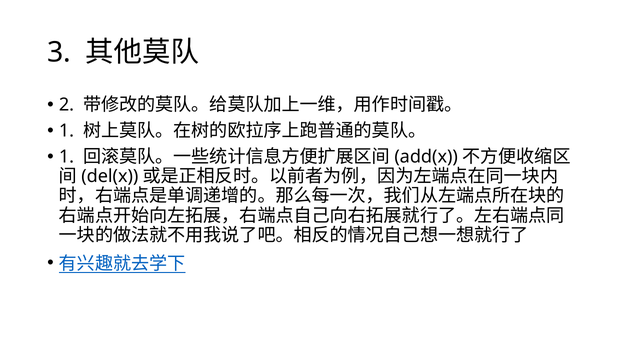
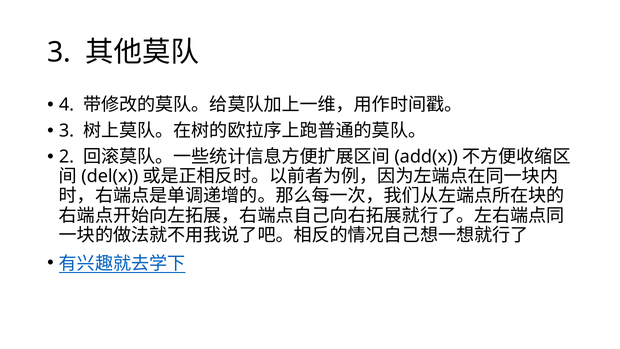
2: 2 -> 4 (66, 105)
1: 1 -> 3 (66, 131)
1: 1 -> 2 (66, 157)
